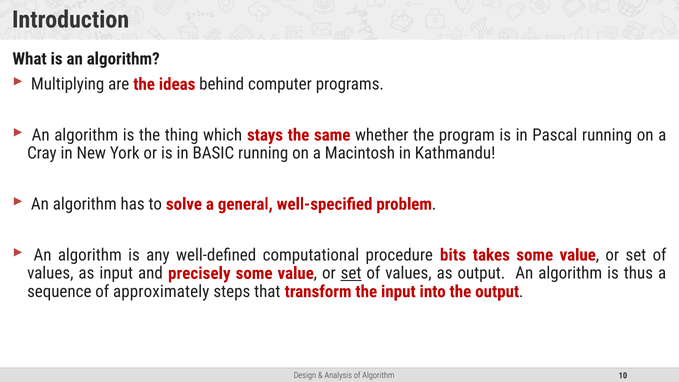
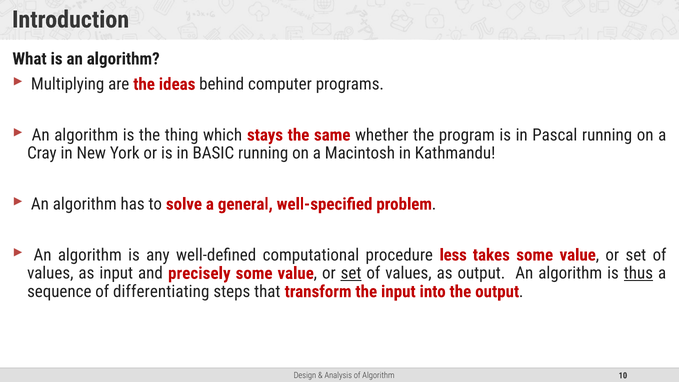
bits: bits -> less (453, 255)
thus underline: none -> present (638, 273)
approximately: approximately -> differentiating (161, 292)
